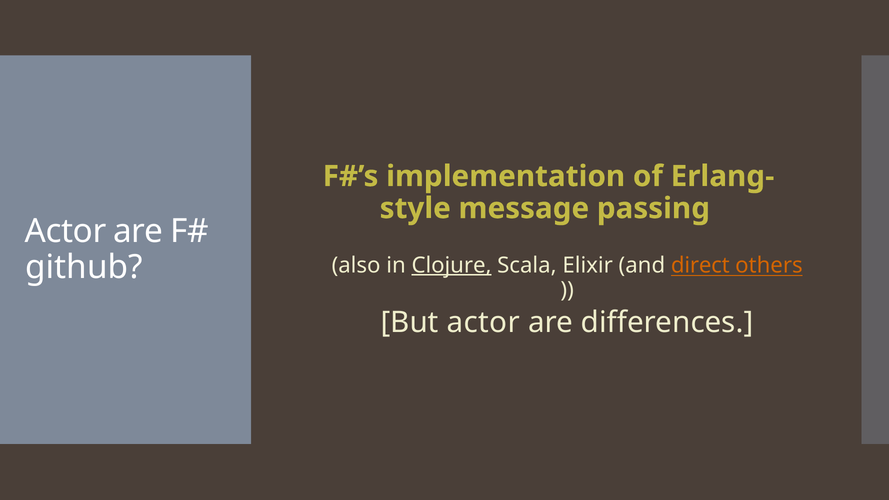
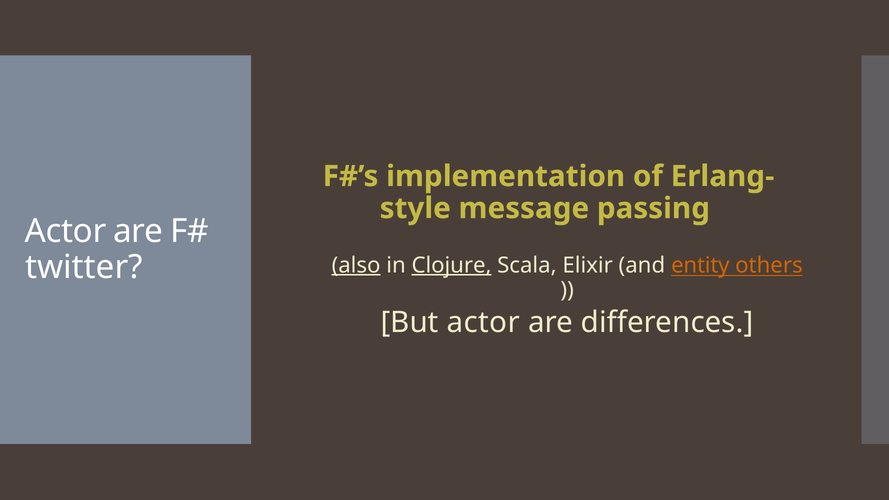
github: github -> twitter (84, 267)
also underline: none -> present (356, 265)
direct: direct -> entity (700, 265)
